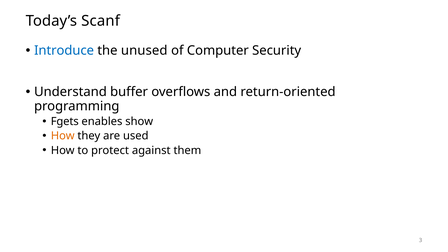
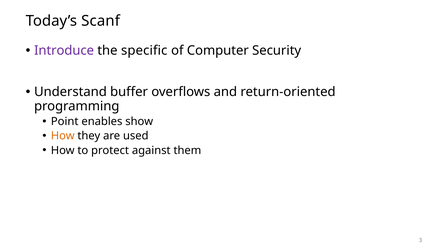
Introduce colour: blue -> purple (64, 51)
unused: unused -> specific (144, 51)
Fgets: Fgets -> Point (65, 122)
